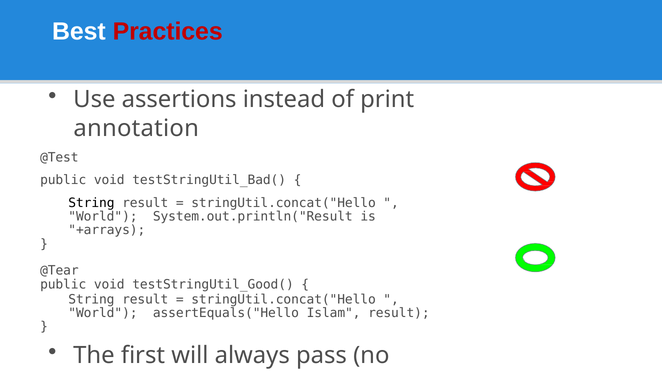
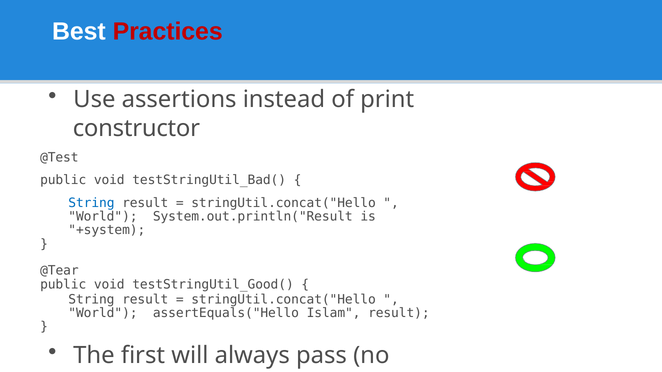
annotation: annotation -> constructor (136, 128)
String colour: black -> blue (91, 203)
+arrays: +arrays -> +system (107, 230)
